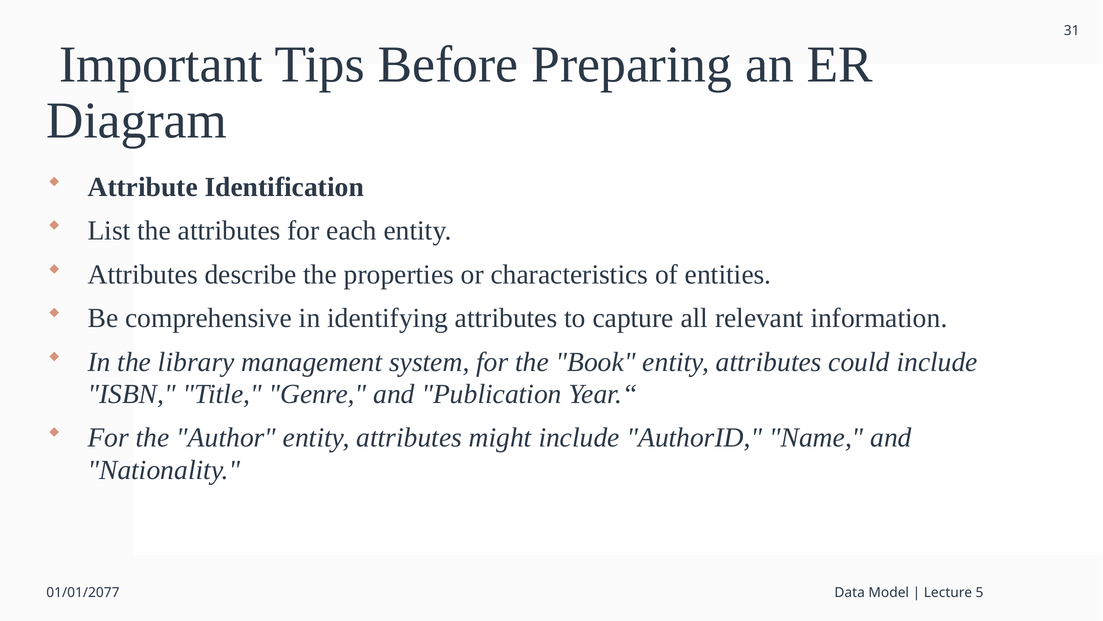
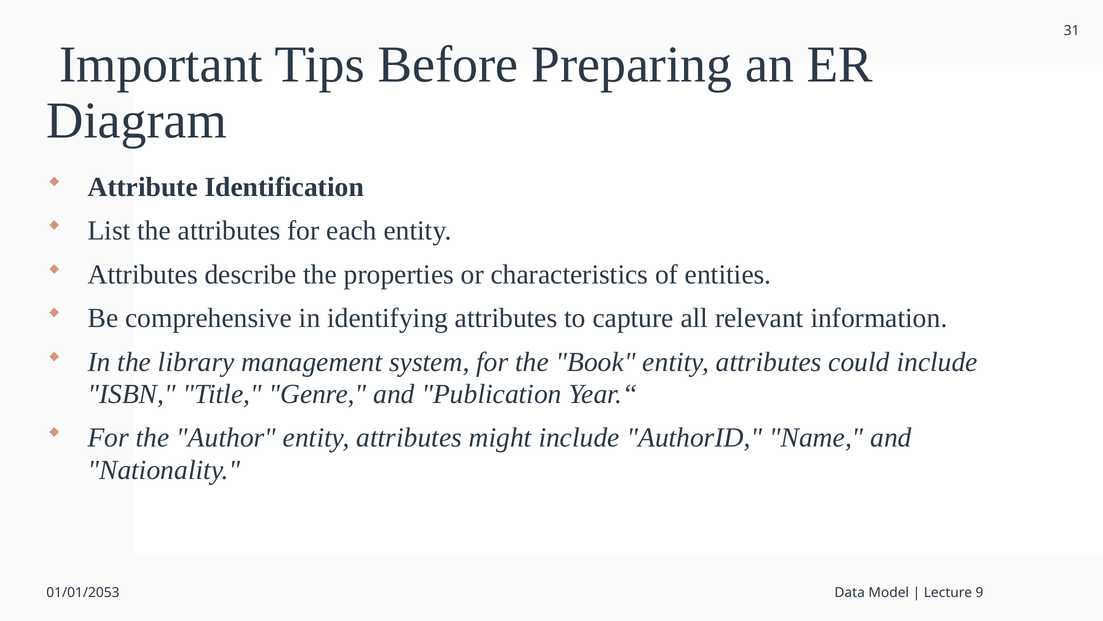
01/01/2077: 01/01/2077 -> 01/01/2053 (83, 592)
5: 5 -> 9 (980, 592)
